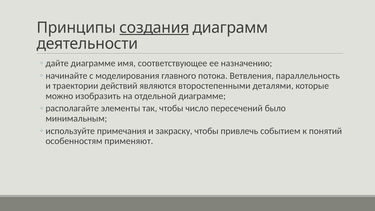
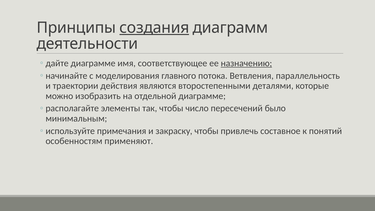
назначению underline: none -> present (246, 63)
действий: действий -> действия (119, 86)
событием: событием -> составное (280, 131)
